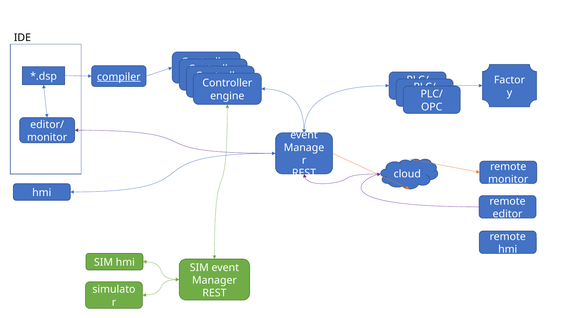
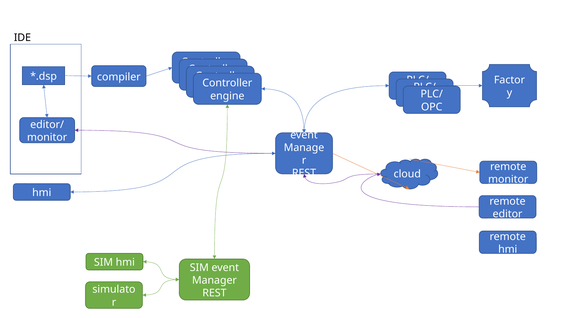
compiler underline: present -> none (119, 77)
